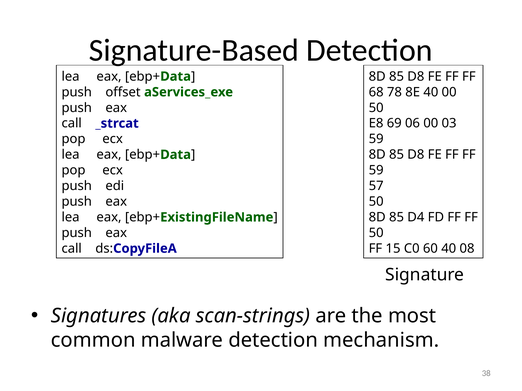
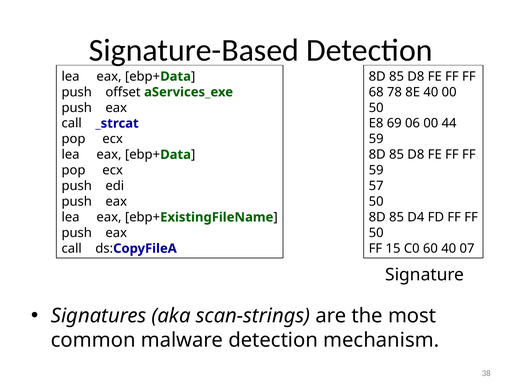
03: 03 -> 44 (449, 124)
08: 08 -> 07 (467, 249)
